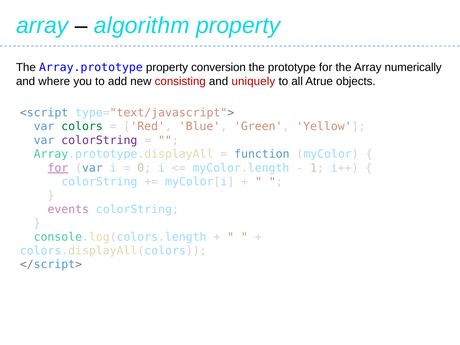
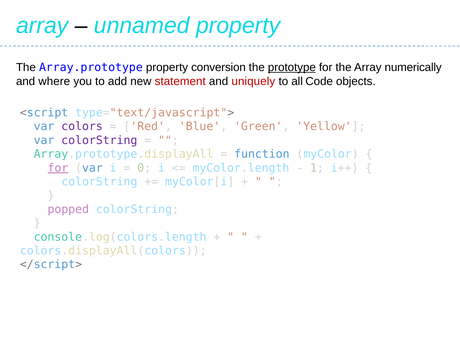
algorithm: algorithm -> unnamed (142, 26)
prototype underline: none -> present (292, 67)
consisting: consisting -> statement (180, 81)
Atrue: Atrue -> Code (319, 81)
colors colour: green -> purple (82, 126)
events: events -> popped (68, 209)
